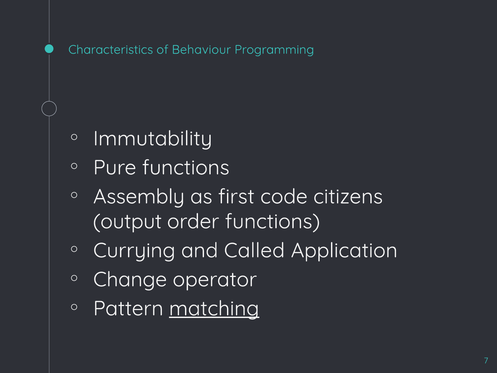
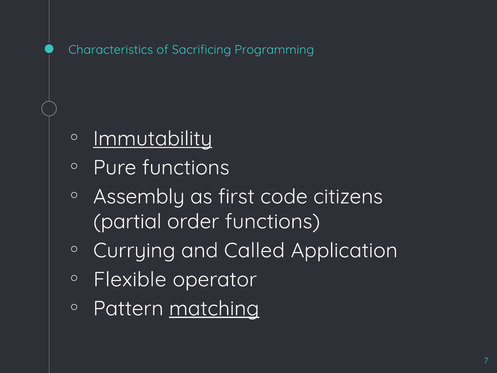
Behaviour: Behaviour -> Sacrificing (201, 50)
Immutability underline: none -> present (153, 138)
output: output -> partial (127, 221)
Change: Change -> Flexible (130, 279)
